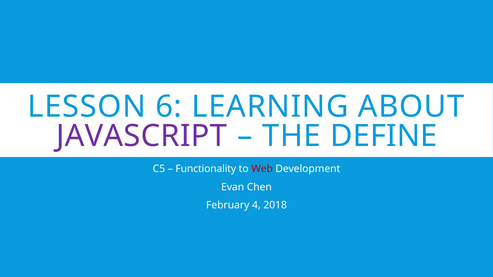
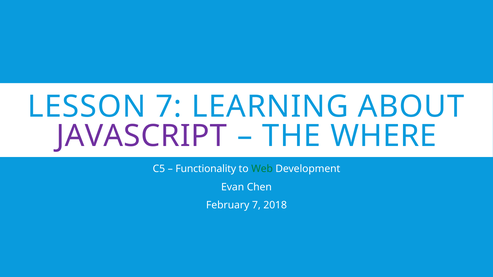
LESSON 6: 6 -> 7 (168, 107)
DEFINE: DEFINE -> WHERE (384, 136)
Web colour: red -> green (262, 169)
February 4: 4 -> 7 (256, 206)
